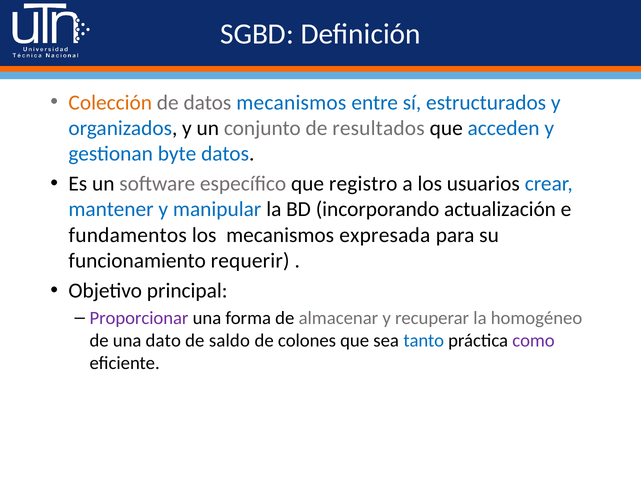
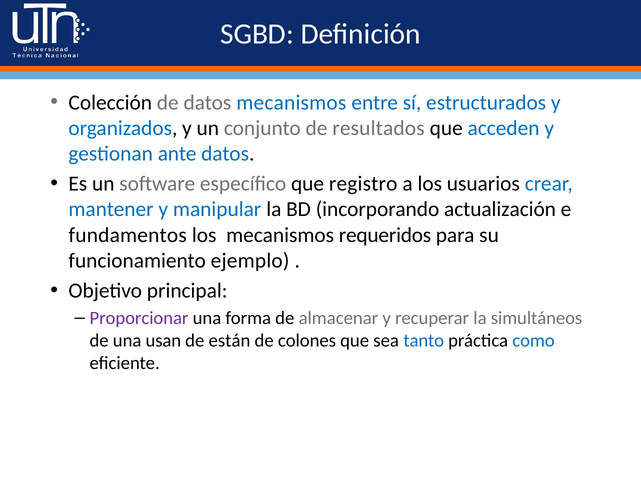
Colección colour: orange -> black (110, 102)
byte: byte -> ante (177, 154)
expresada: expresada -> requeridos (385, 235)
requerir: requerir -> ejemplo (250, 261)
homogéneo: homogéneo -> simultáneos (537, 318)
dato: dato -> usan (163, 340)
saldo: saldo -> están (229, 340)
como colour: purple -> blue (534, 340)
